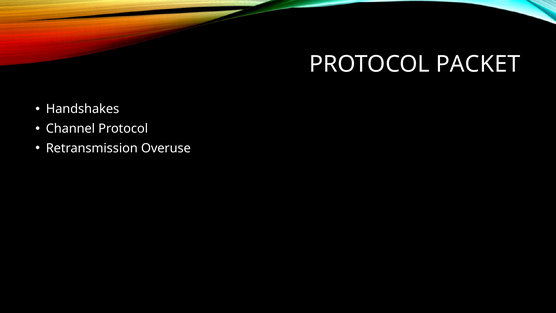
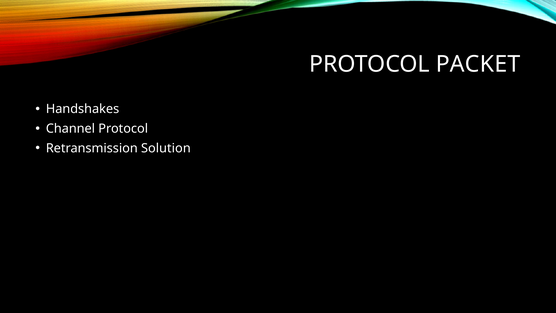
Overuse: Overuse -> Solution (166, 148)
